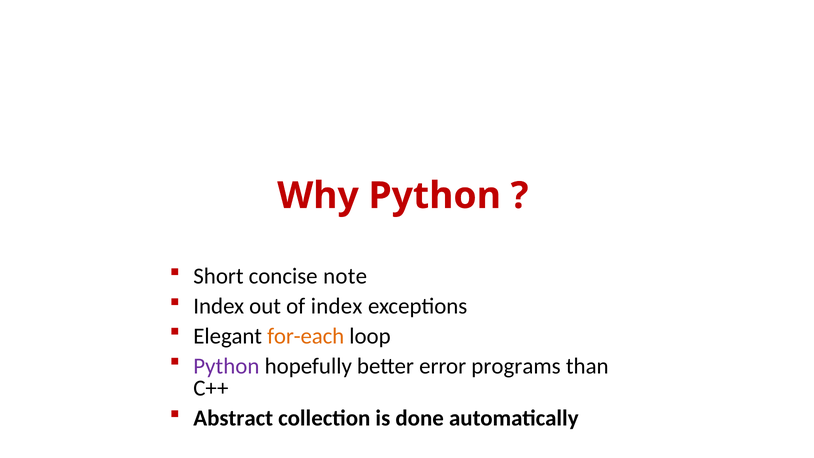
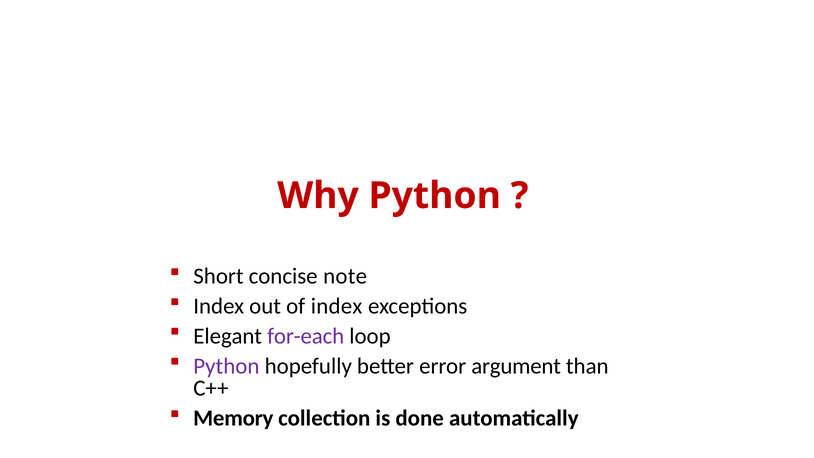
for-each colour: orange -> purple (306, 336)
programs: programs -> argument (516, 366)
Abstract: Abstract -> Memory (233, 418)
